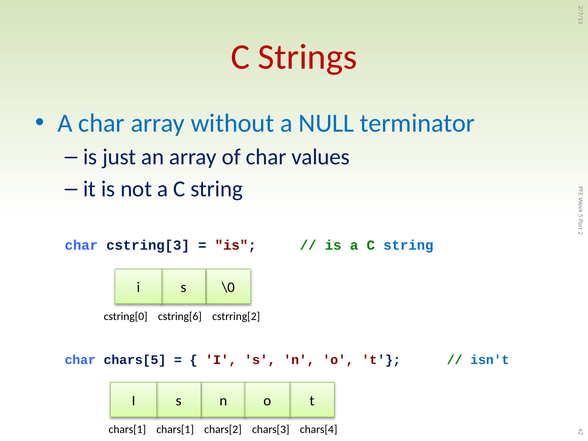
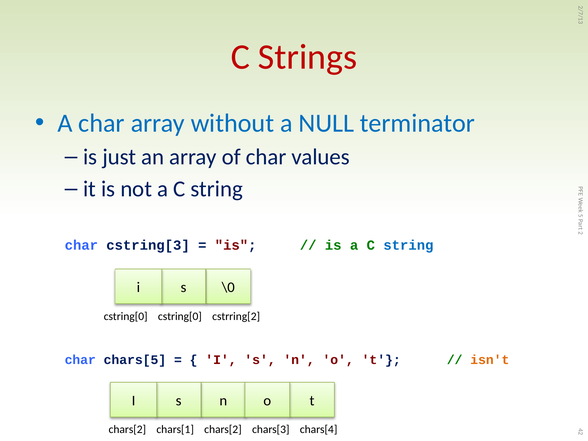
cstring[0 cstring[6: cstring[6 -> cstring[0 (180, 316)
isn't colour: blue -> orange (490, 360)
chars[1: chars[1 -> chars[2 (127, 429)
